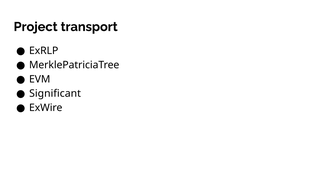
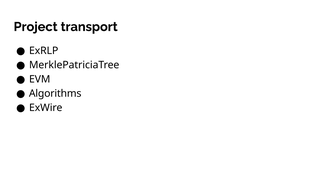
Significant: Significant -> Algorithms (55, 93)
